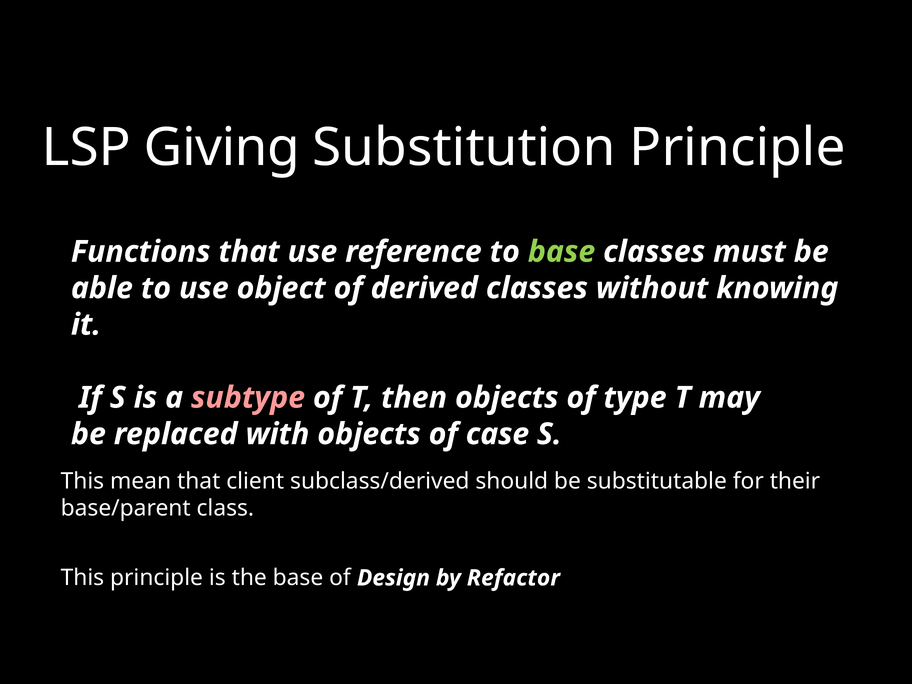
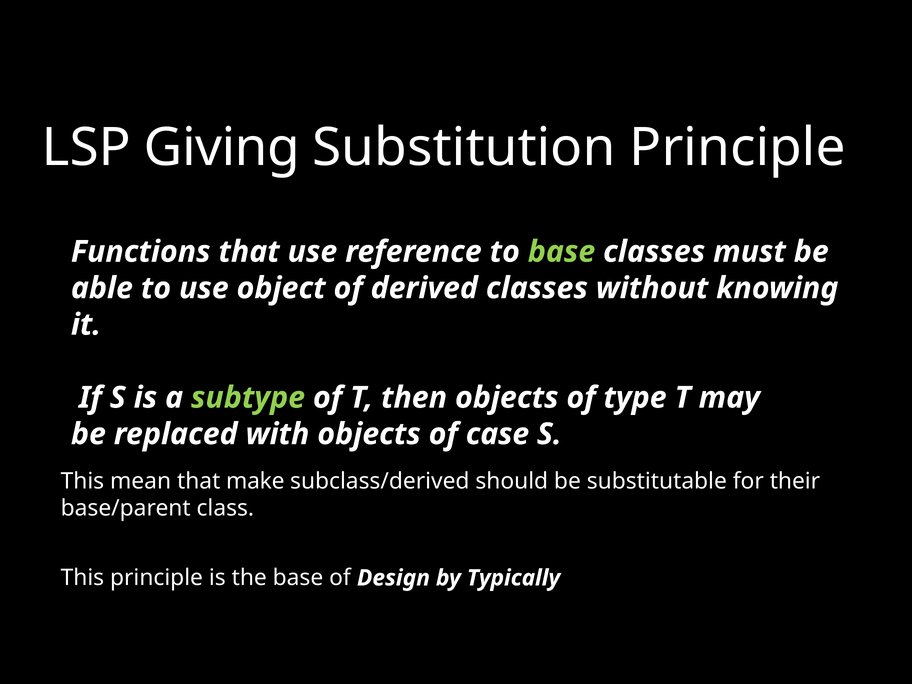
subtype colour: pink -> light green (248, 398)
client: client -> make (255, 481)
Refactor: Refactor -> Typically (514, 578)
